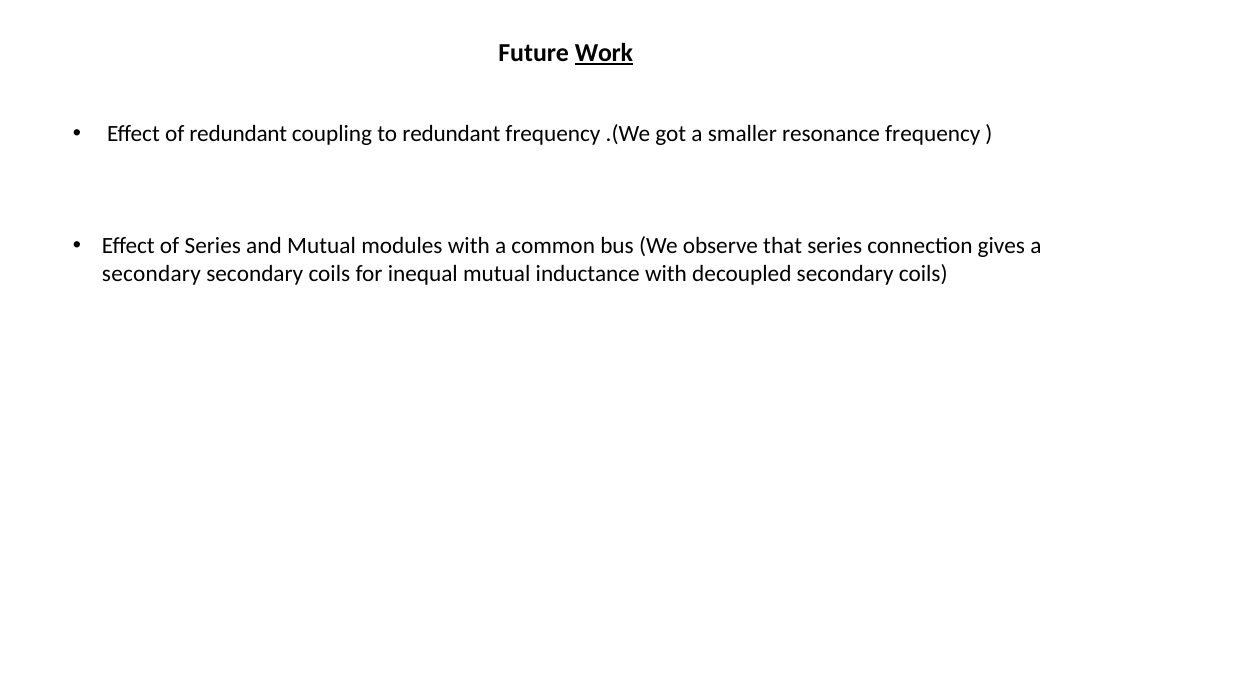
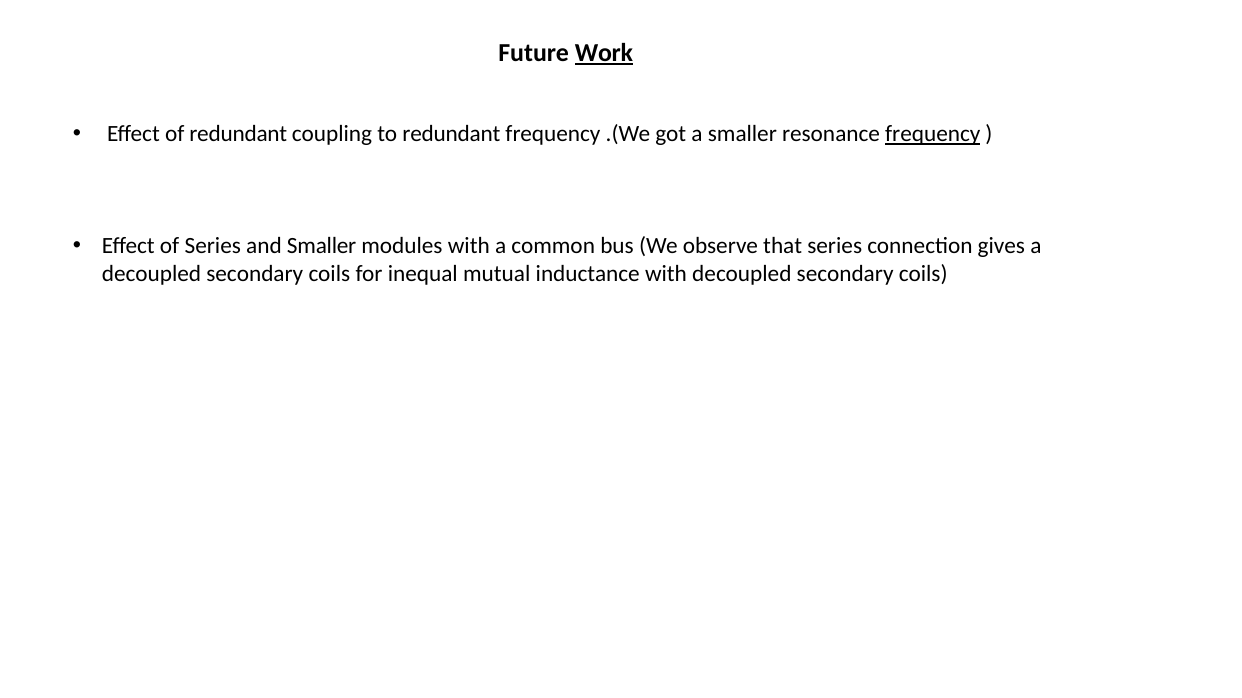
frequency underline: none -> present (933, 134)
and Mutual: Mutual -> Smaller (322, 246)
secondary: secondary -> decoupled (152, 274)
